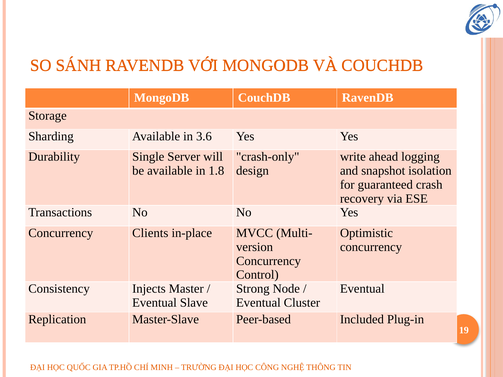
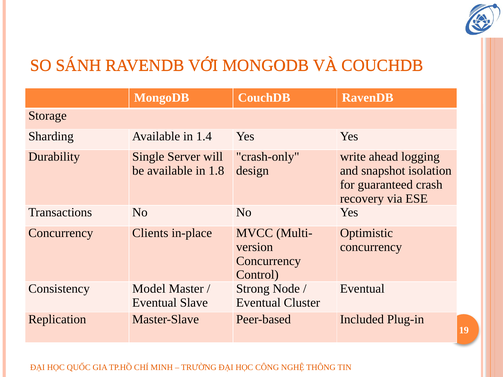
3.6: 3.6 -> 1.4 (204, 136)
Injects: Injects -> Model (149, 289)
